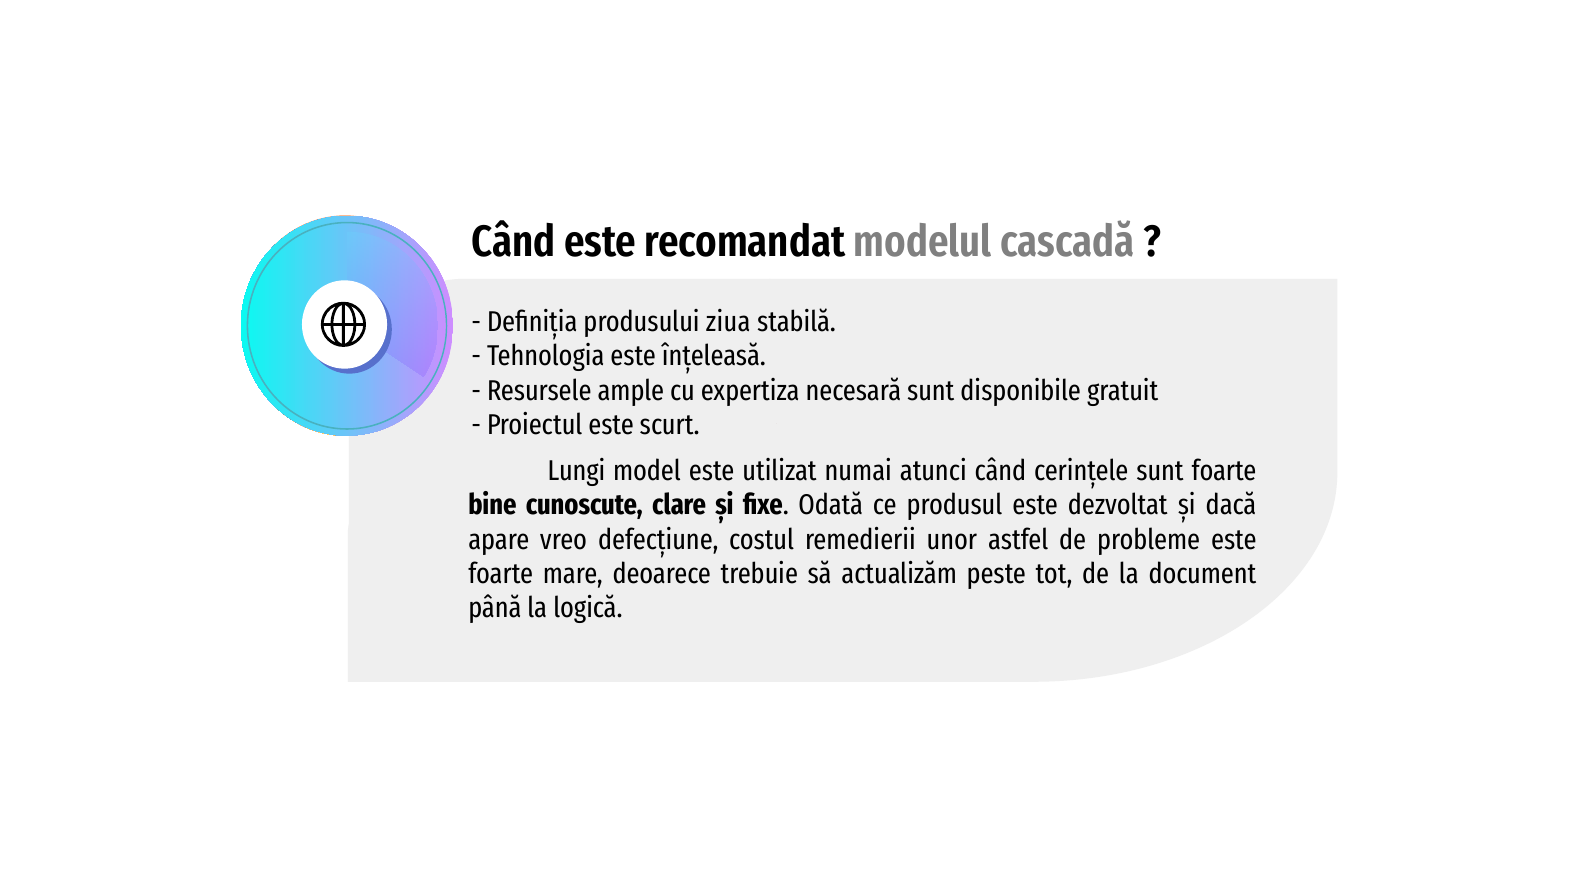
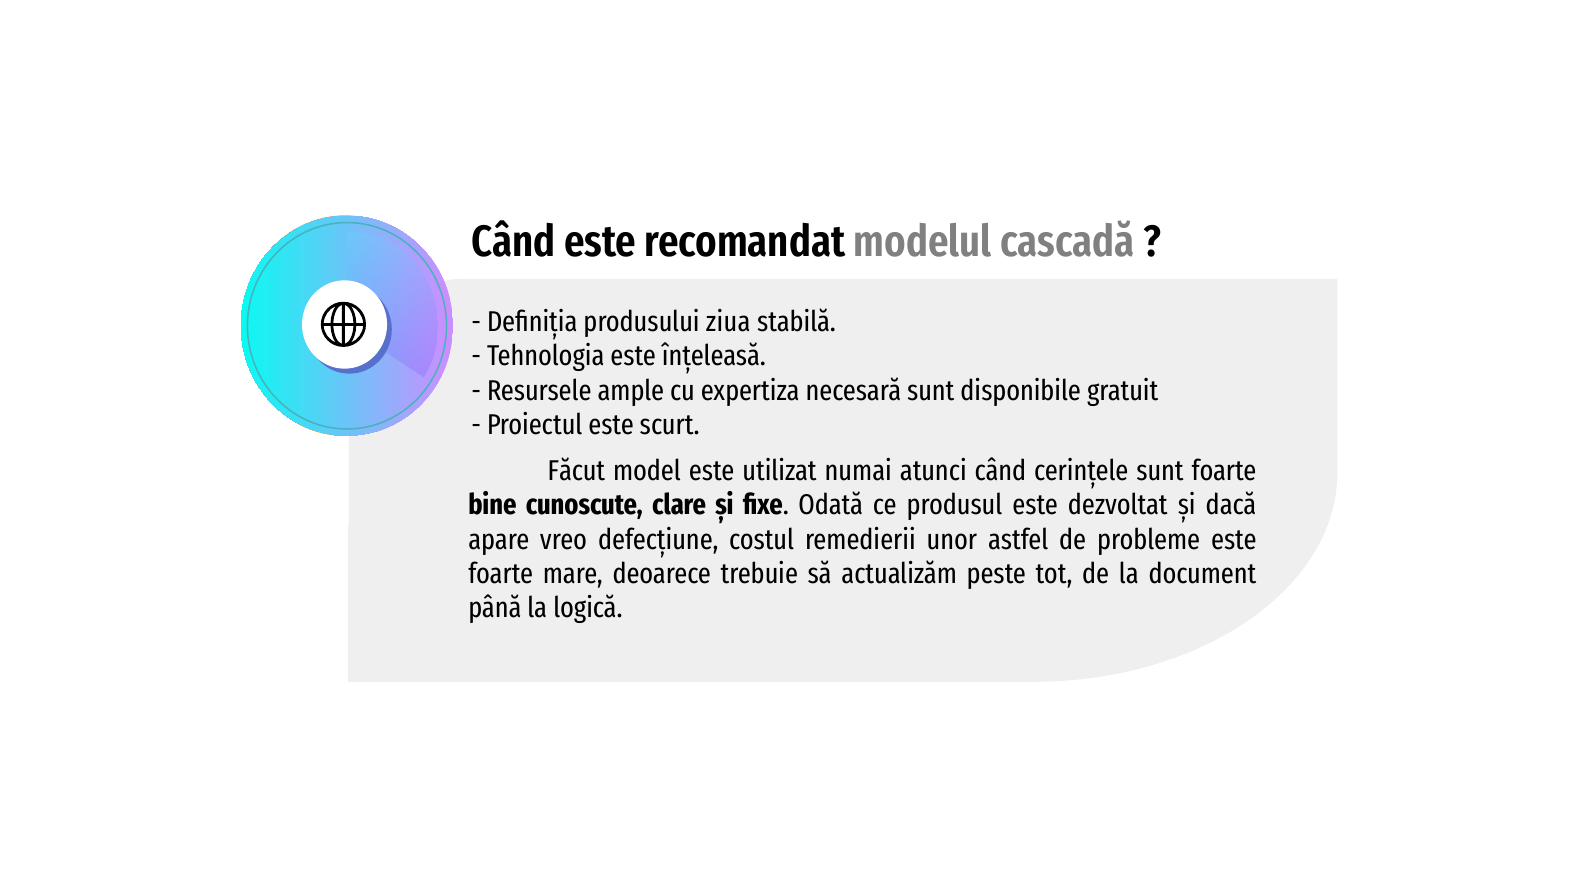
Lungi: Lungi -> Făcut (576, 471)
